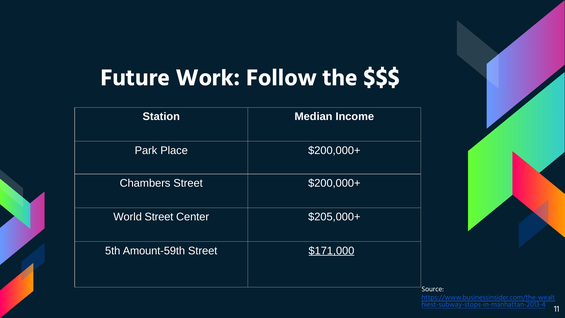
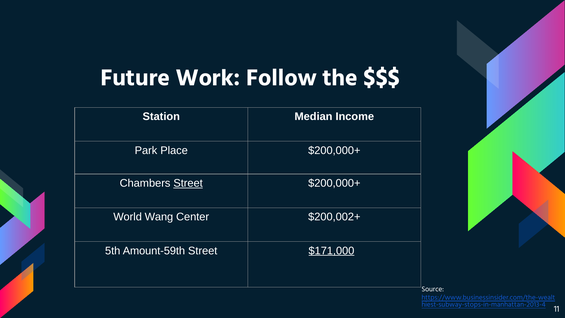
Street underline: none -> present (188, 183)
World Street: Street -> Wang (159, 217)
$205,000+: $205,000+ -> $200,002+ (334, 217)
